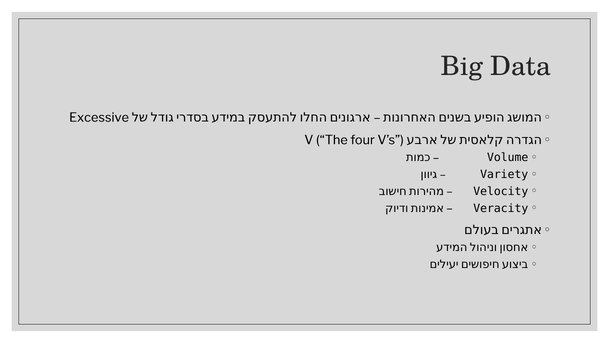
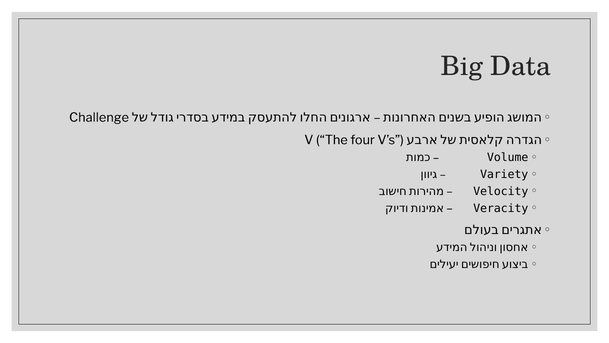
Excessive: Excessive -> Challenge (99, 117)
